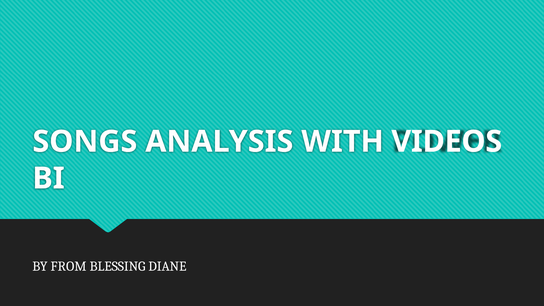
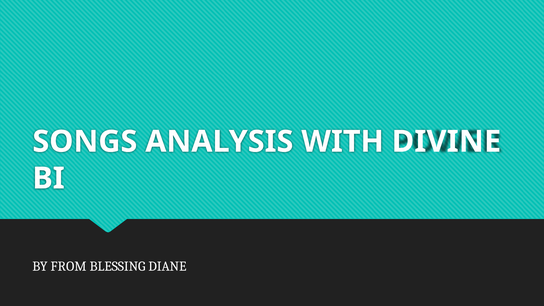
VIDEOS: VIDEOS -> DIVINE (446, 142)
